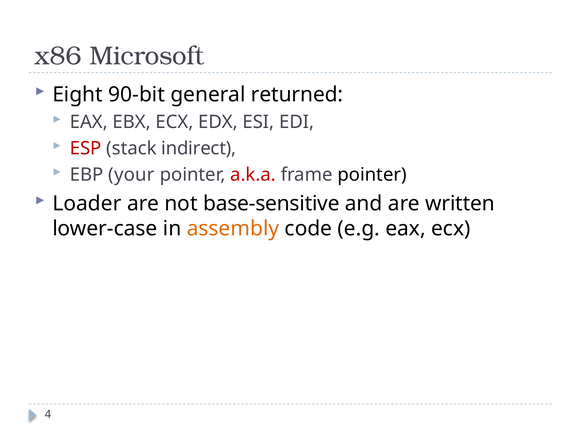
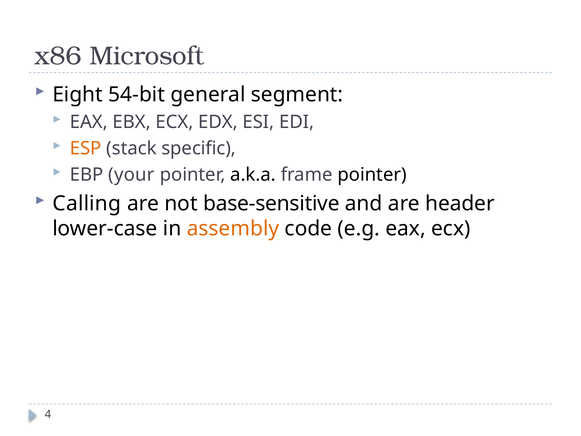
90-bit: 90-bit -> 54-bit (137, 94)
returned: returned -> segment (297, 94)
ESP colour: red -> orange (86, 148)
indirect: indirect -> specific (199, 148)
a.k.a colour: red -> black (253, 175)
Loader: Loader -> Calling (87, 203)
written: written -> header (460, 203)
